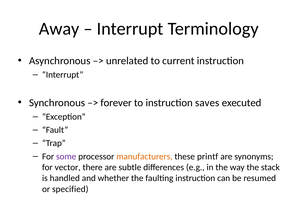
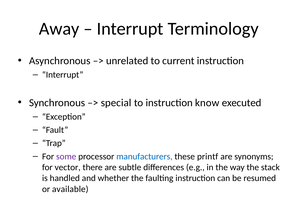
forever: forever -> special (116, 103)
saves: saves -> know (207, 103)
manufacturers colour: orange -> blue (144, 157)
specified: specified -> available (70, 190)
